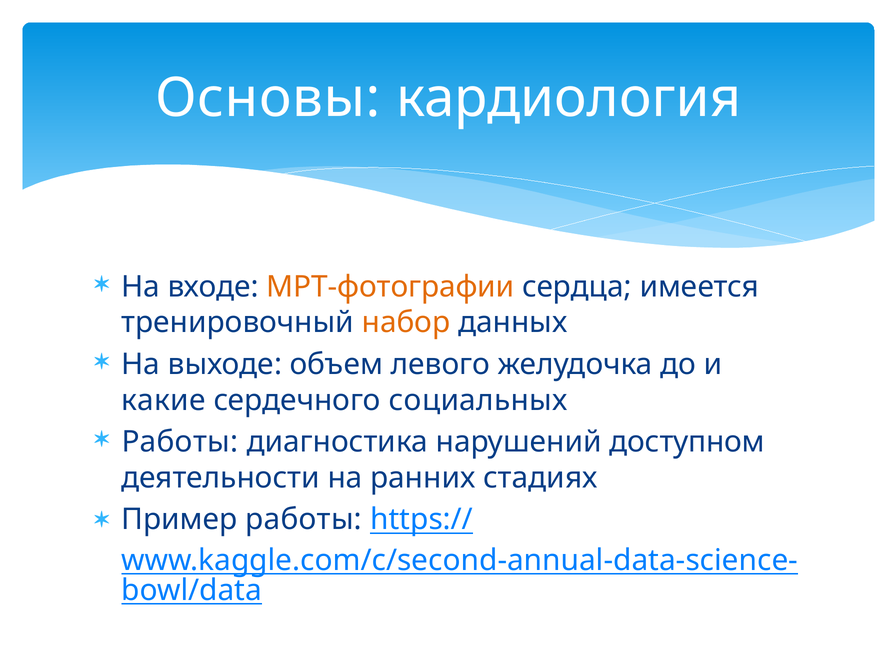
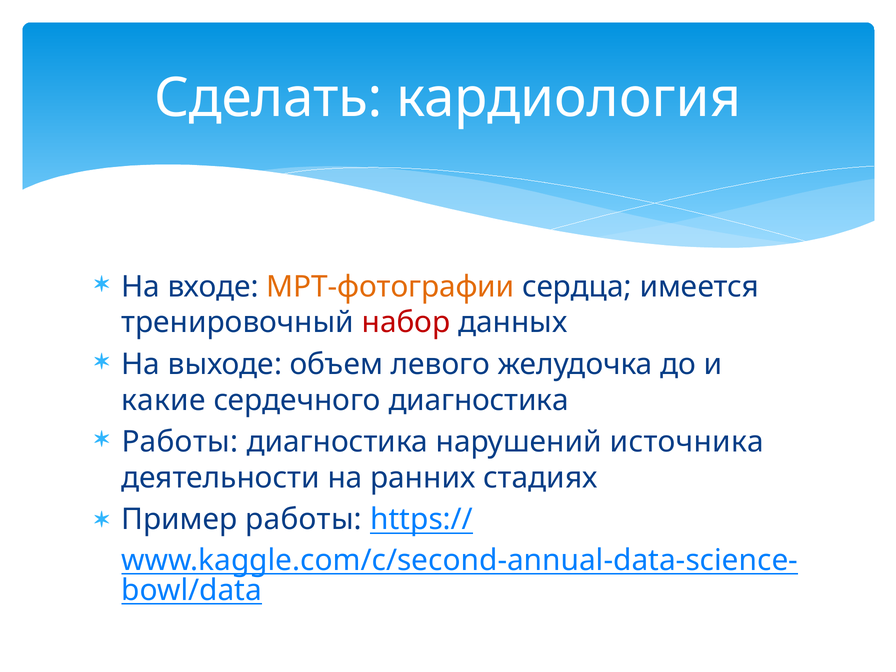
Основы: Основы -> Сделать (268, 98)
набор colour: orange -> red (406, 323)
сердечного социальных: социальных -> диагностика (479, 400)
доступном: доступном -> источника (687, 442)
